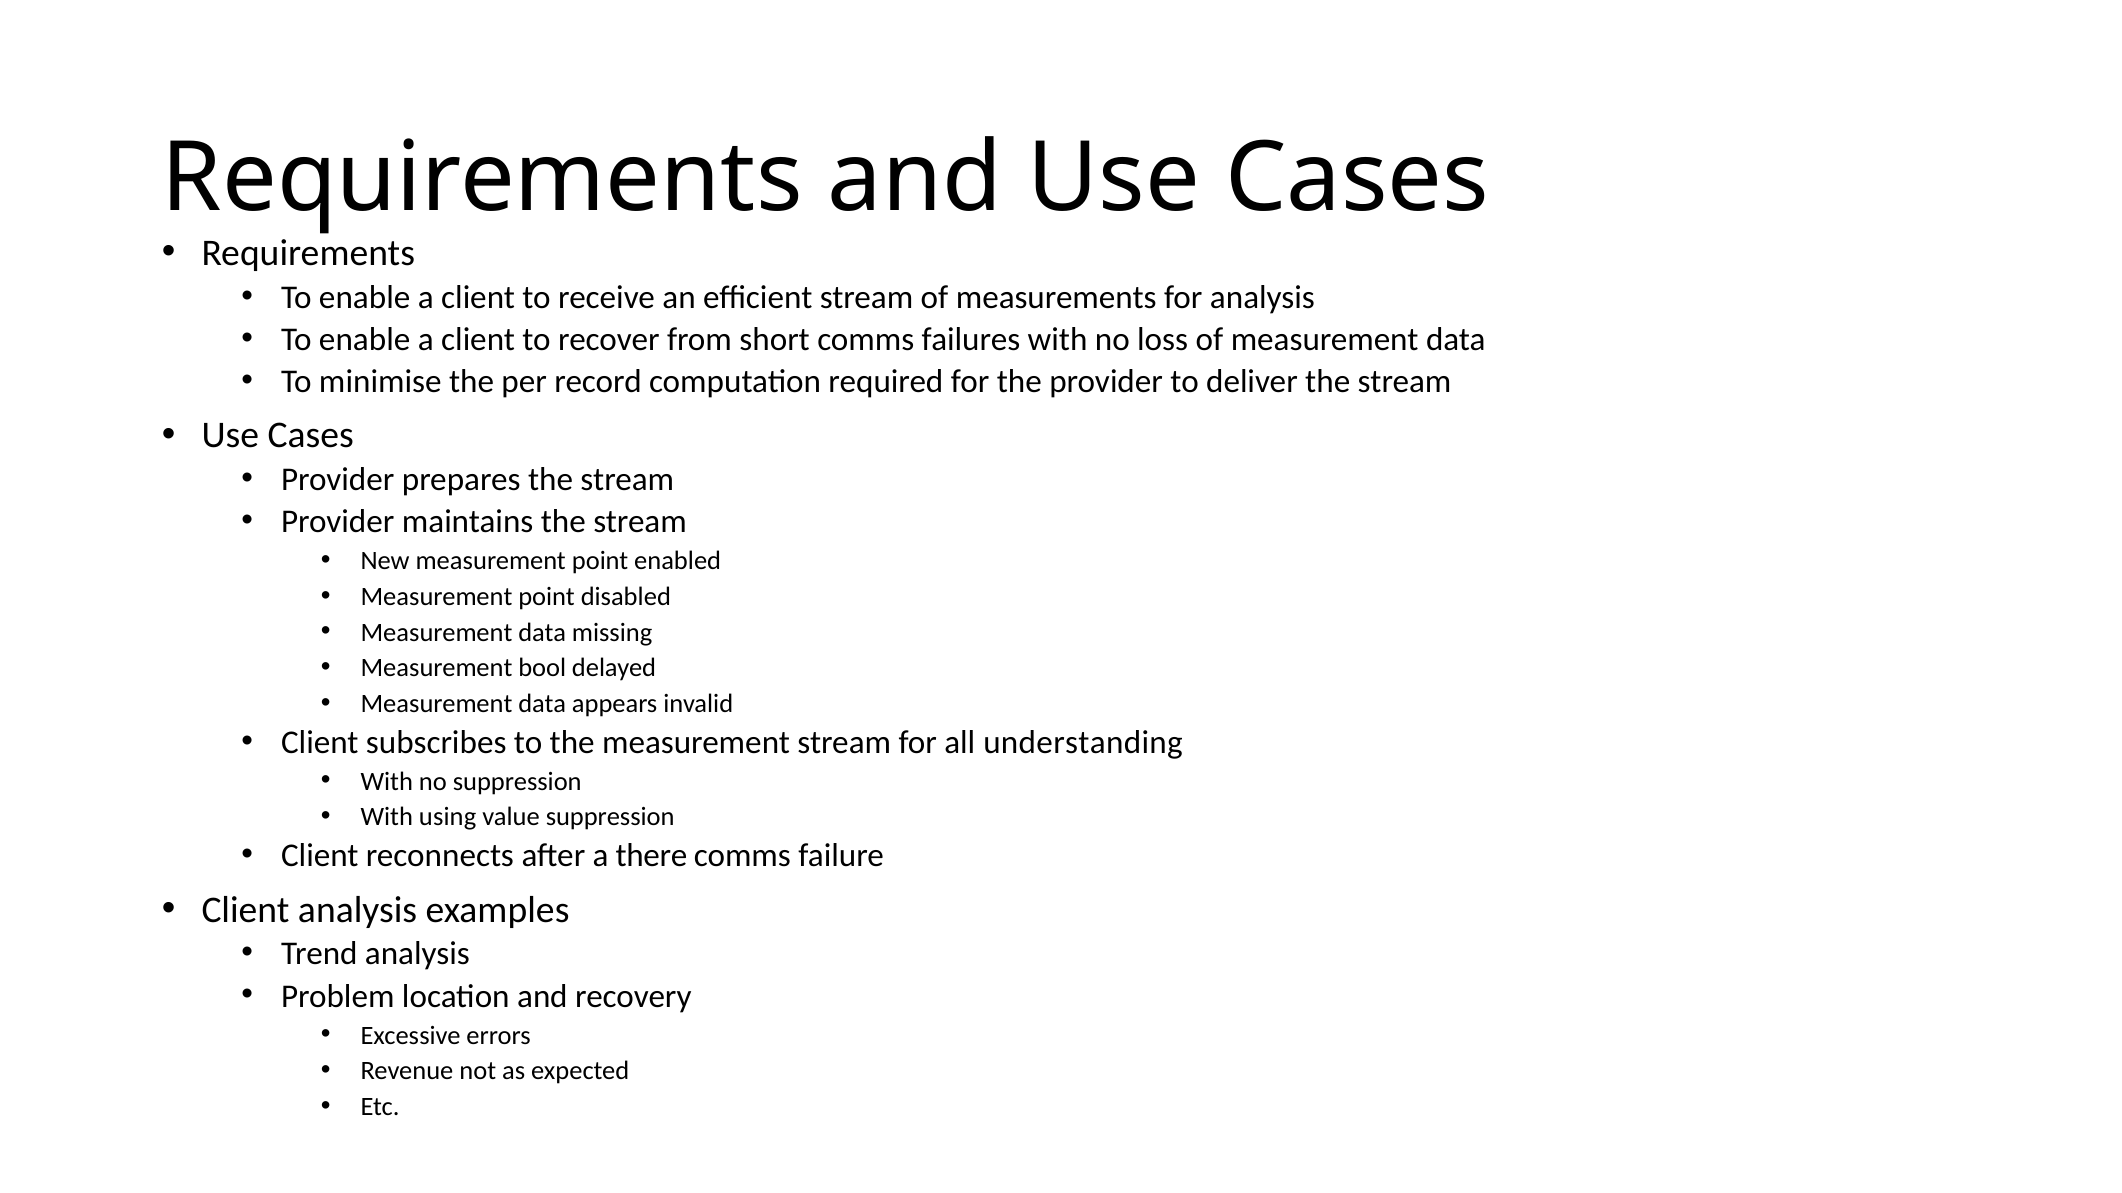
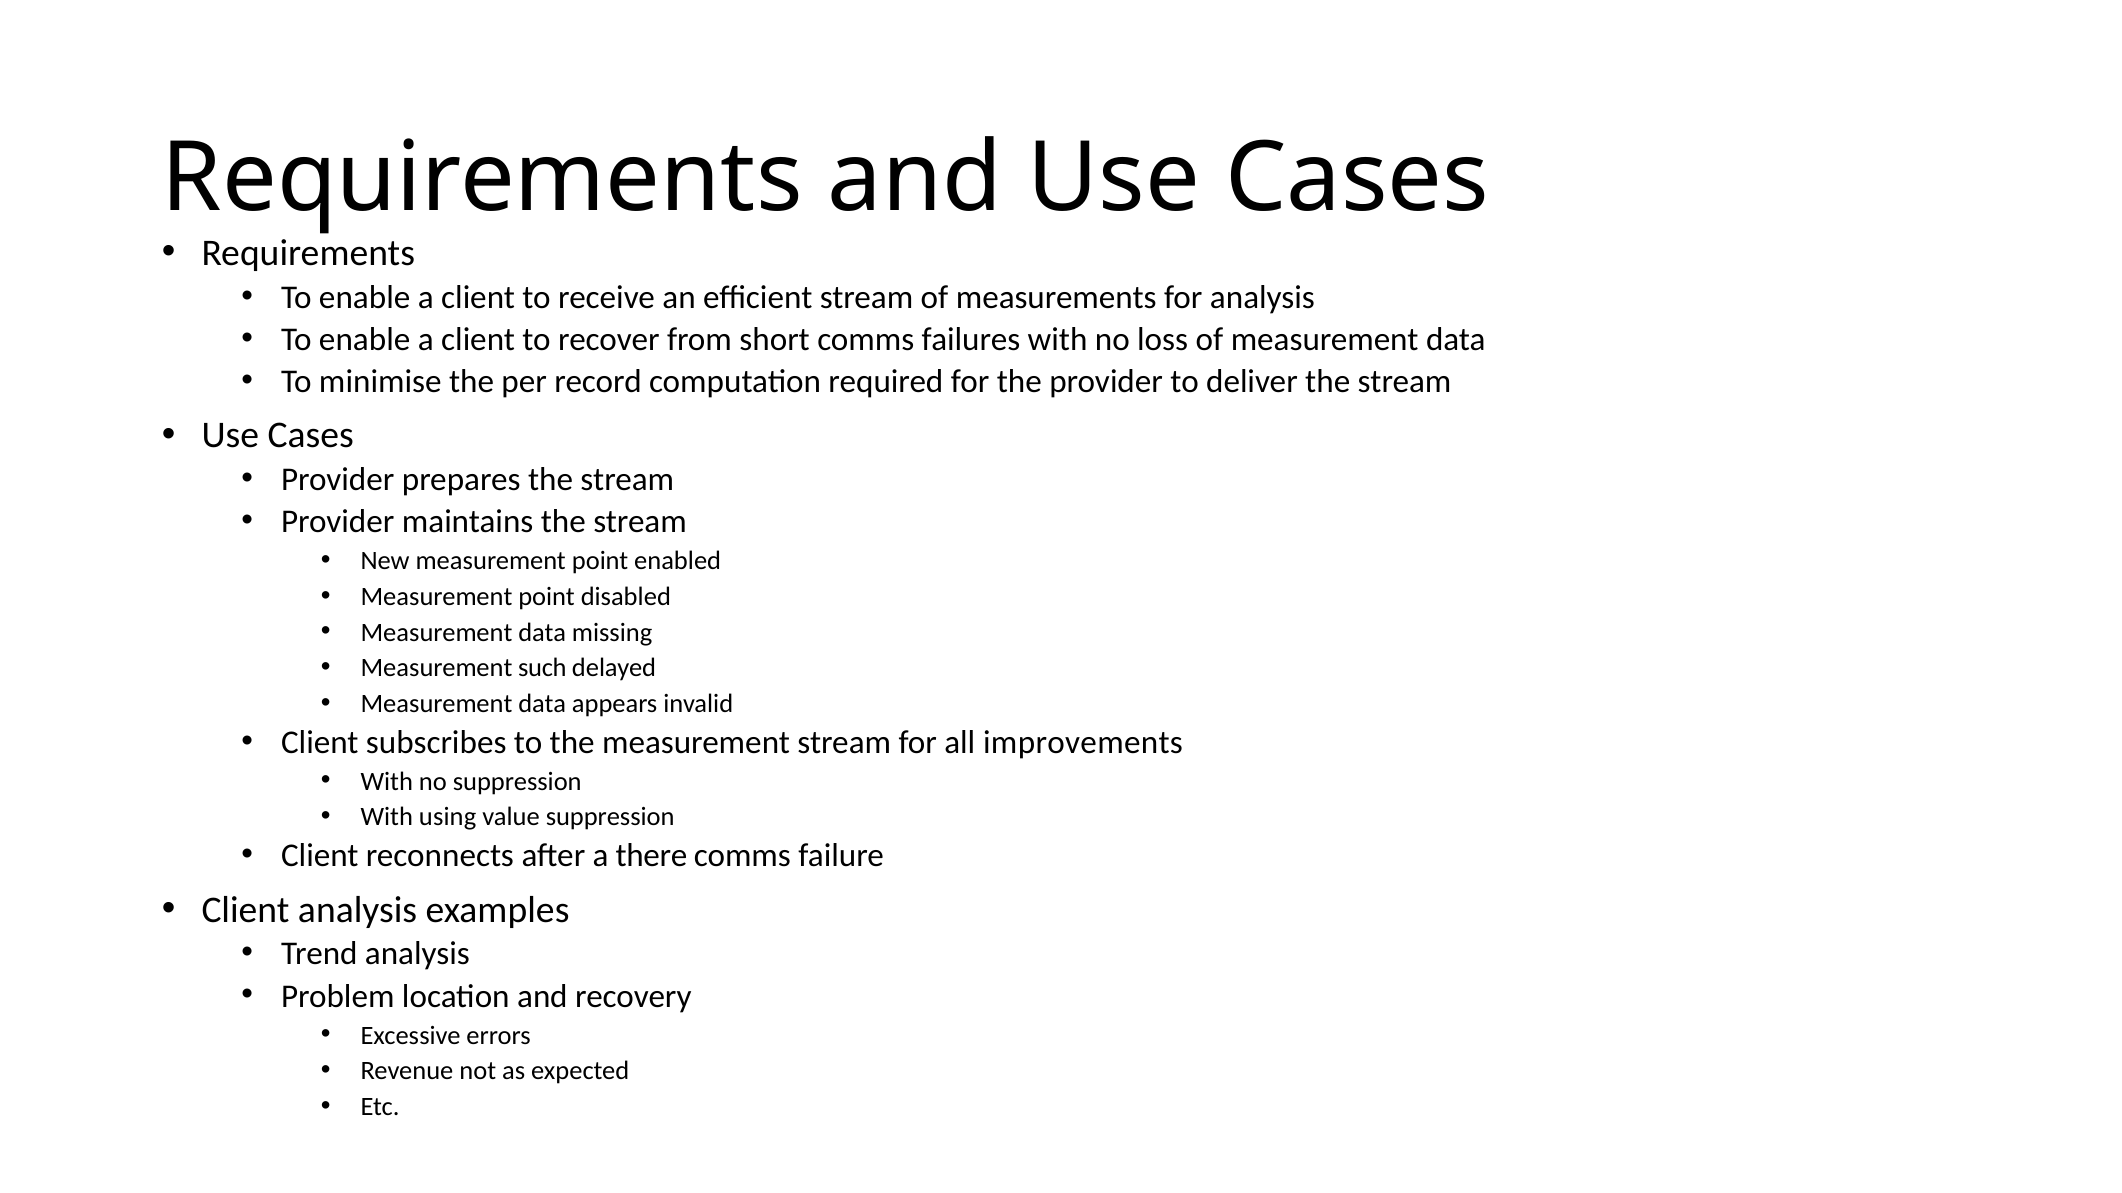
bool: bool -> such (542, 668)
understanding: understanding -> improvements (1083, 743)
